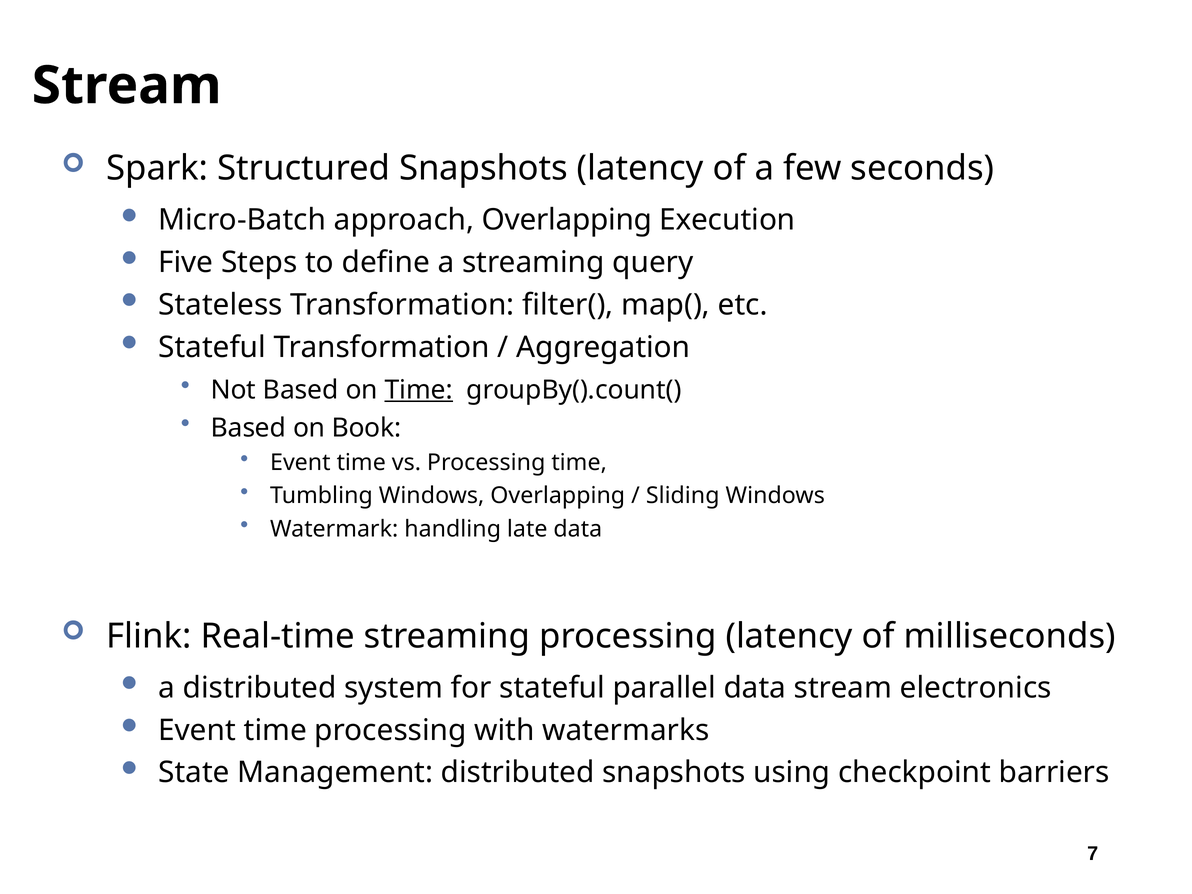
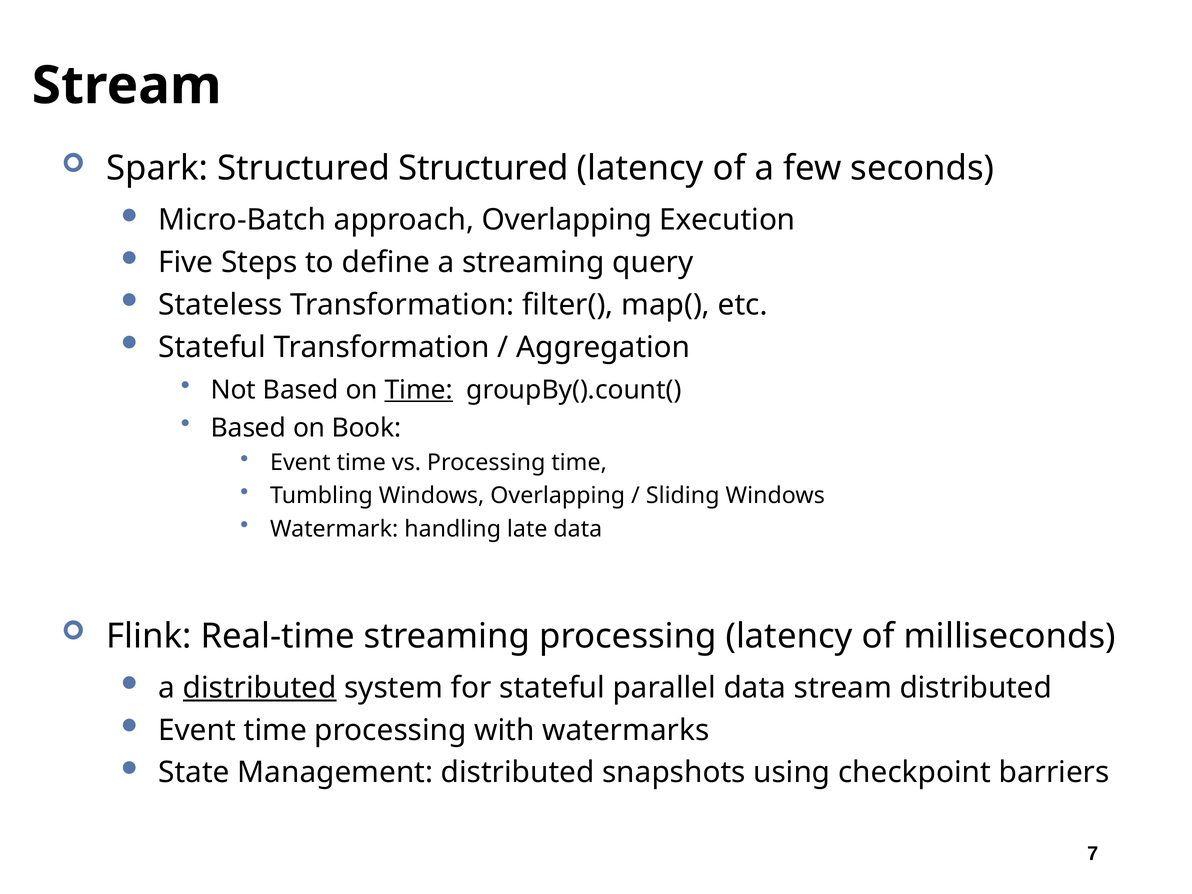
Structured Snapshots: Snapshots -> Structured (484, 168)
distributed underline: none -> present (260, 688)
stream electronics: electronics -> distributed (976, 688)
